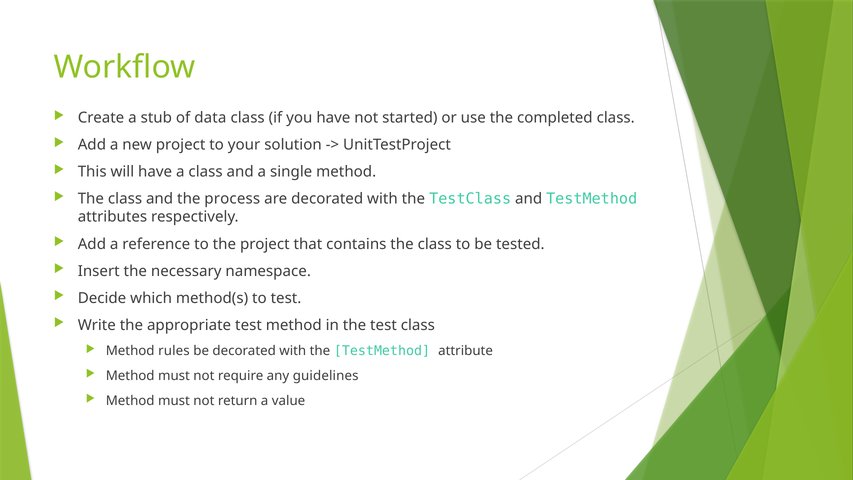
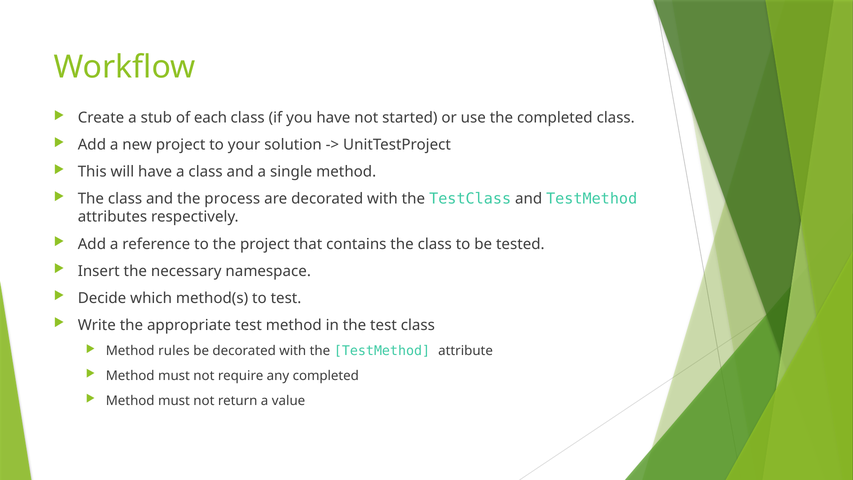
data: data -> each (210, 118)
any guidelines: guidelines -> completed (326, 376)
